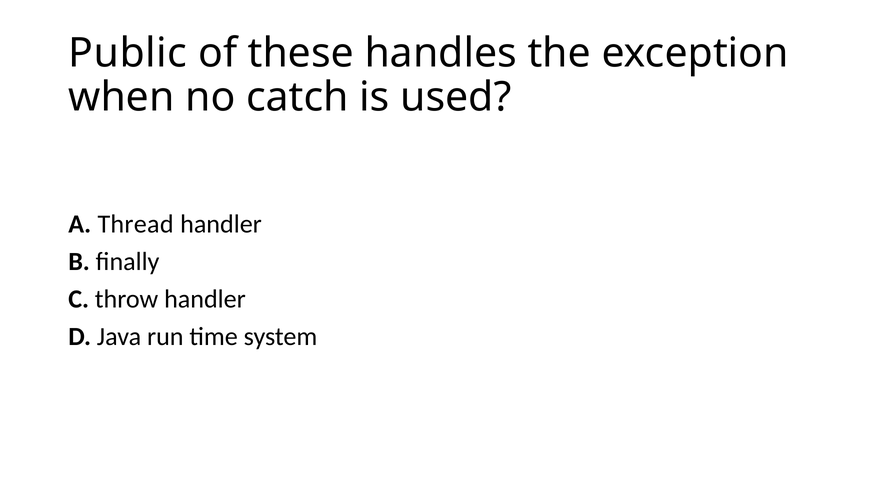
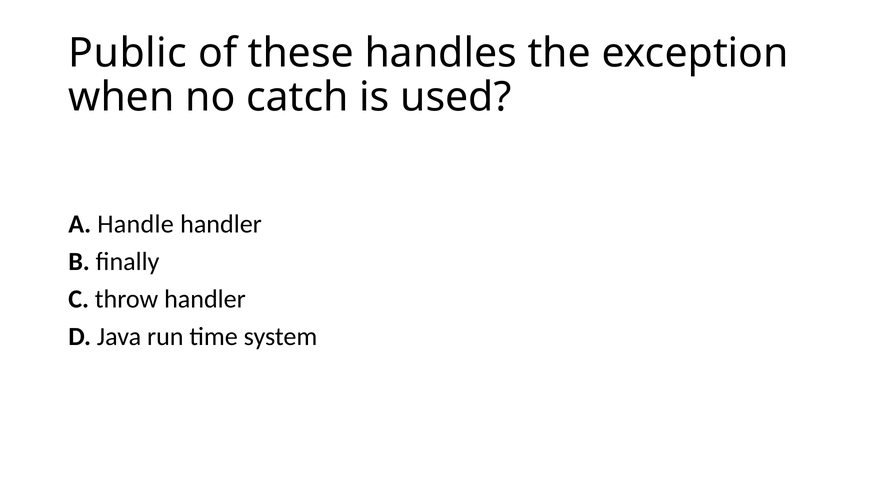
Thread: Thread -> Handle (136, 224)
